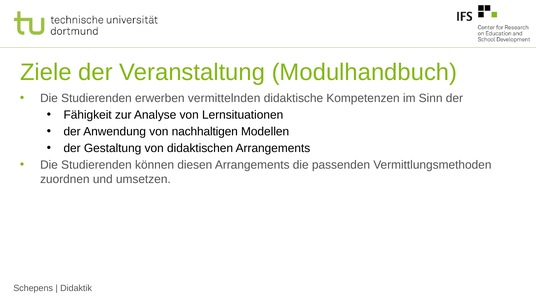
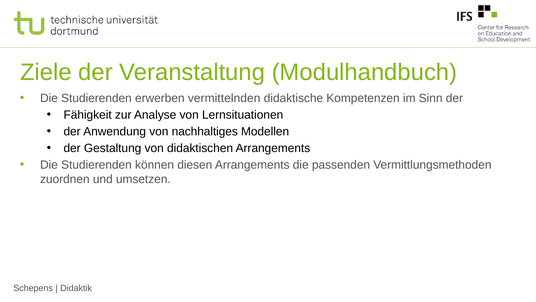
nachhaltigen: nachhaltigen -> nachhaltiges (205, 131)
